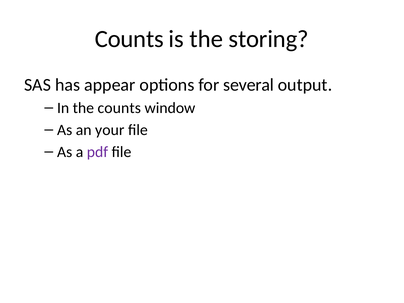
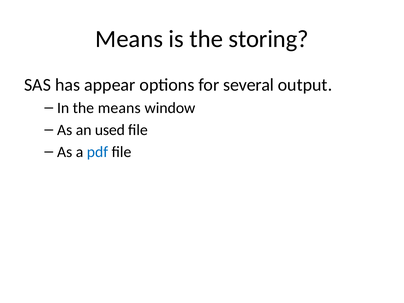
Counts: Counts -> Means (129, 39)
the counts: counts -> means (119, 108)
your: your -> used (110, 130)
pdf colour: purple -> blue (97, 152)
